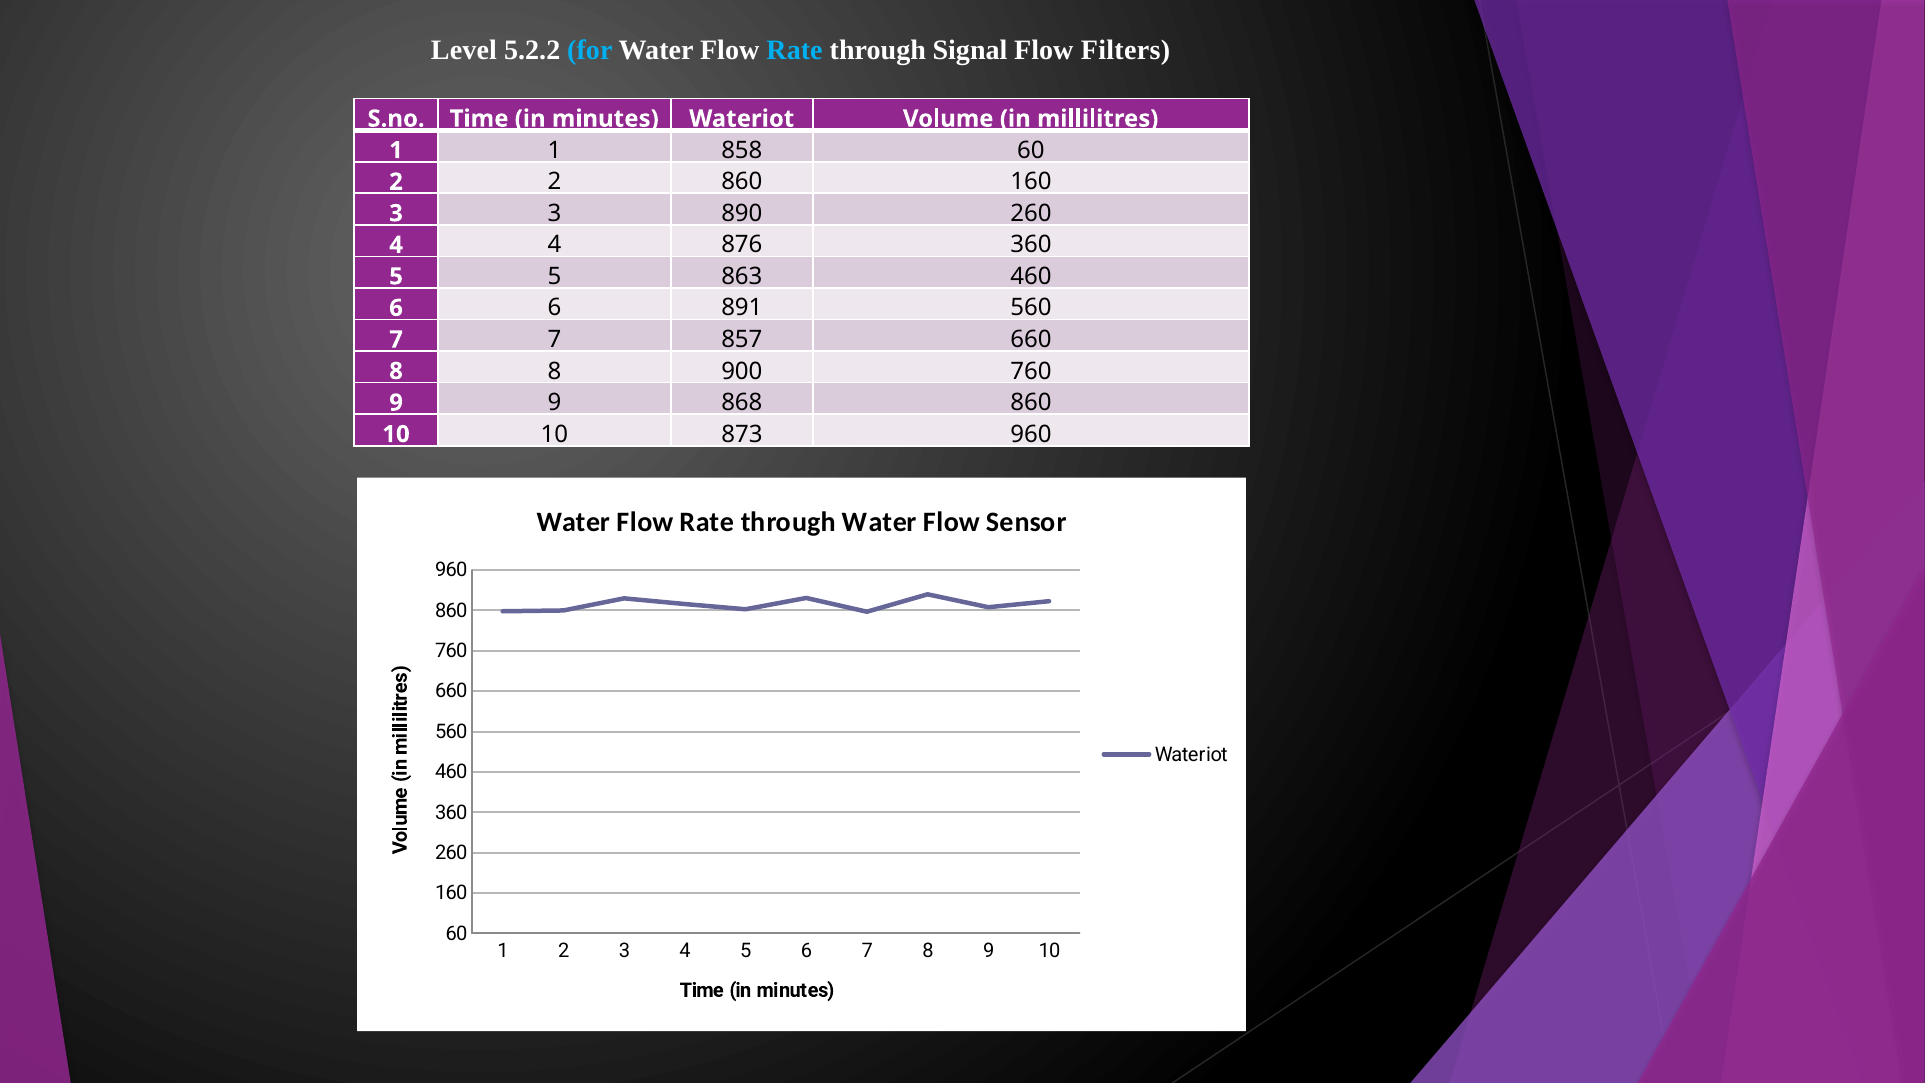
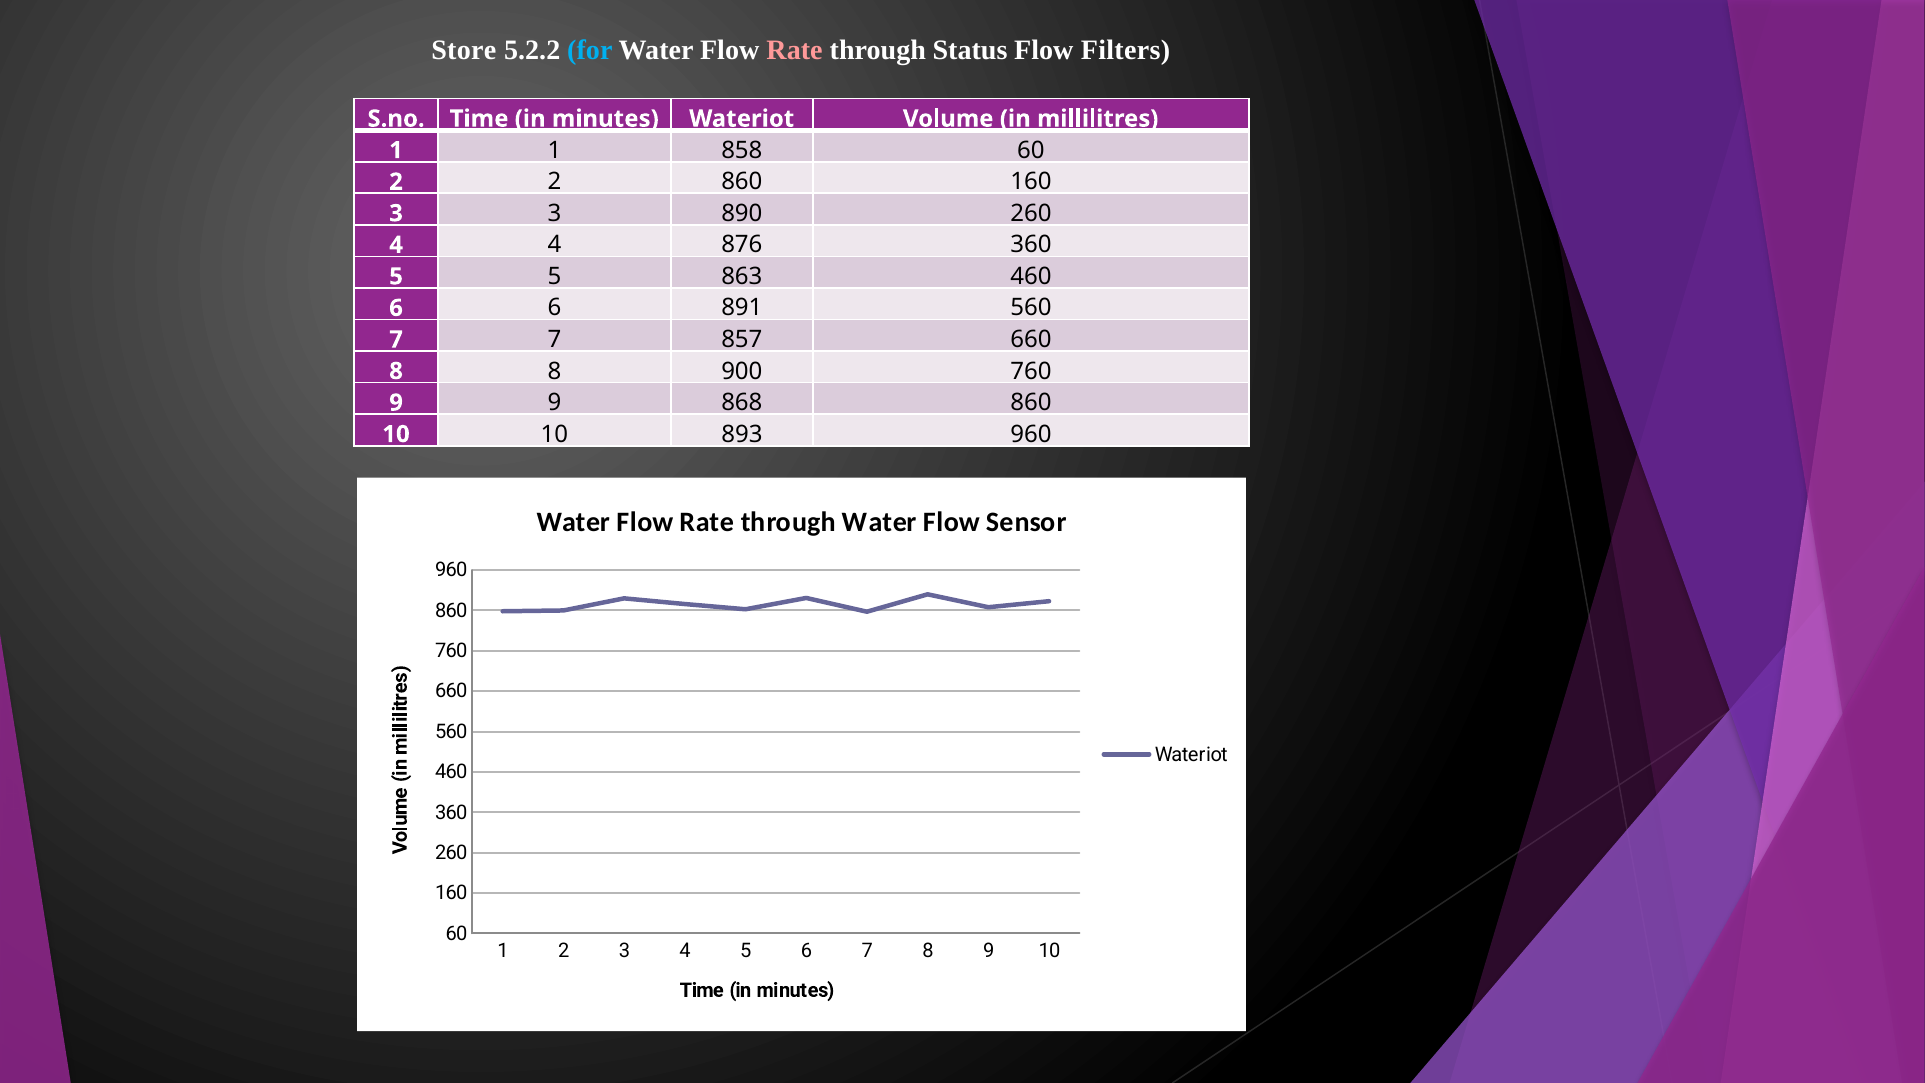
Level: Level -> Store (464, 50)
Rate colour: light blue -> pink (795, 50)
Signal: Signal -> Status (970, 50)
873: 873 -> 893 (742, 434)
